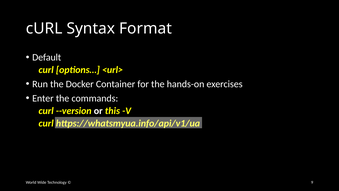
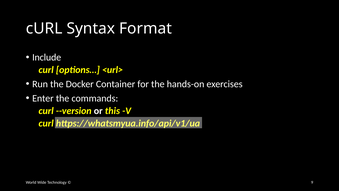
Default: Default -> Include (47, 57)
